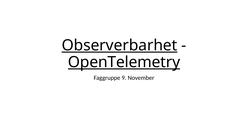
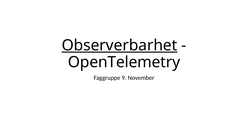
OpenTelemetry underline: present -> none (124, 62)
